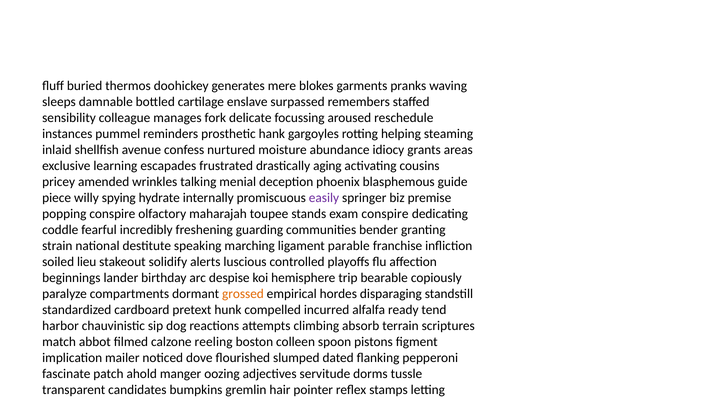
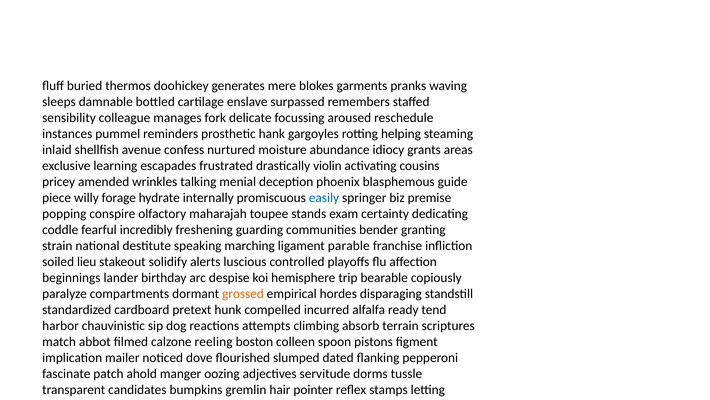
aging: aging -> violin (327, 165)
spying: spying -> forage (119, 197)
easily colour: purple -> blue (324, 197)
exam conspire: conspire -> certainty (385, 213)
